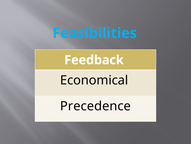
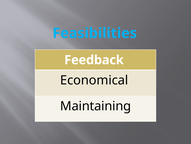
Precedence: Precedence -> Maintaining (96, 106)
